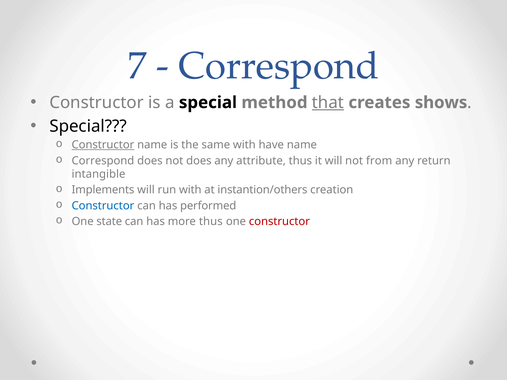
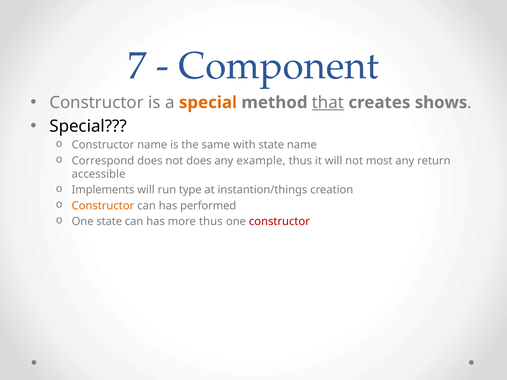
Correspond: Correspond -> Component (279, 66)
special colour: black -> orange (208, 103)
Constructor underline: present -> none (103, 145)
with have: have -> state (271, 145)
attribute: attribute -> example (261, 161)
from: from -> most (379, 161)
intangible: intangible -> accessible (99, 174)
run with: with -> type (190, 190)
instantion/others: instantion/others -> instantion/things (262, 190)
Constructor colour: blue -> orange (103, 206)
